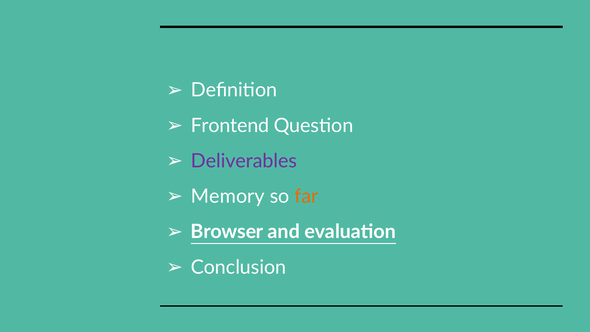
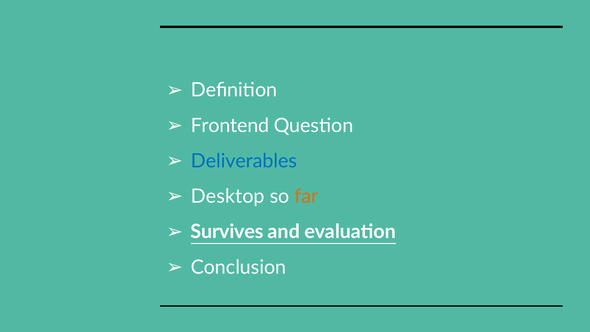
Deliverables colour: purple -> blue (244, 161)
Memory: Memory -> Desktop (228, 196)
Browser: Browser -> Survives (227, 232)
